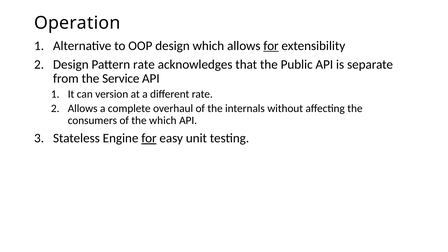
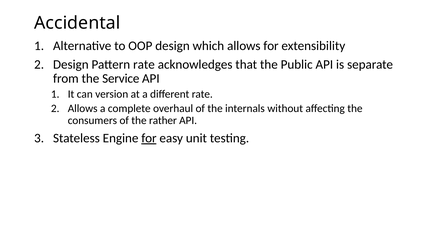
Operation: Operation -> Accidental (77, 23)
for underline: present -> none (271, 46)
the which: which -> rather (163, 121)
